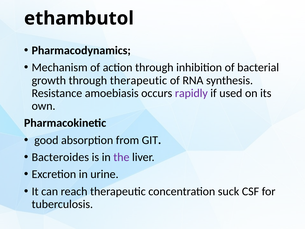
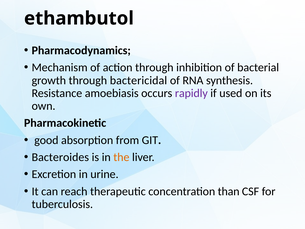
through therapeutic: therapeutic -> bactericidal (138, 80)
the colour: purple -> orange (121, 157)
suck: suck -> than (229, 191)
